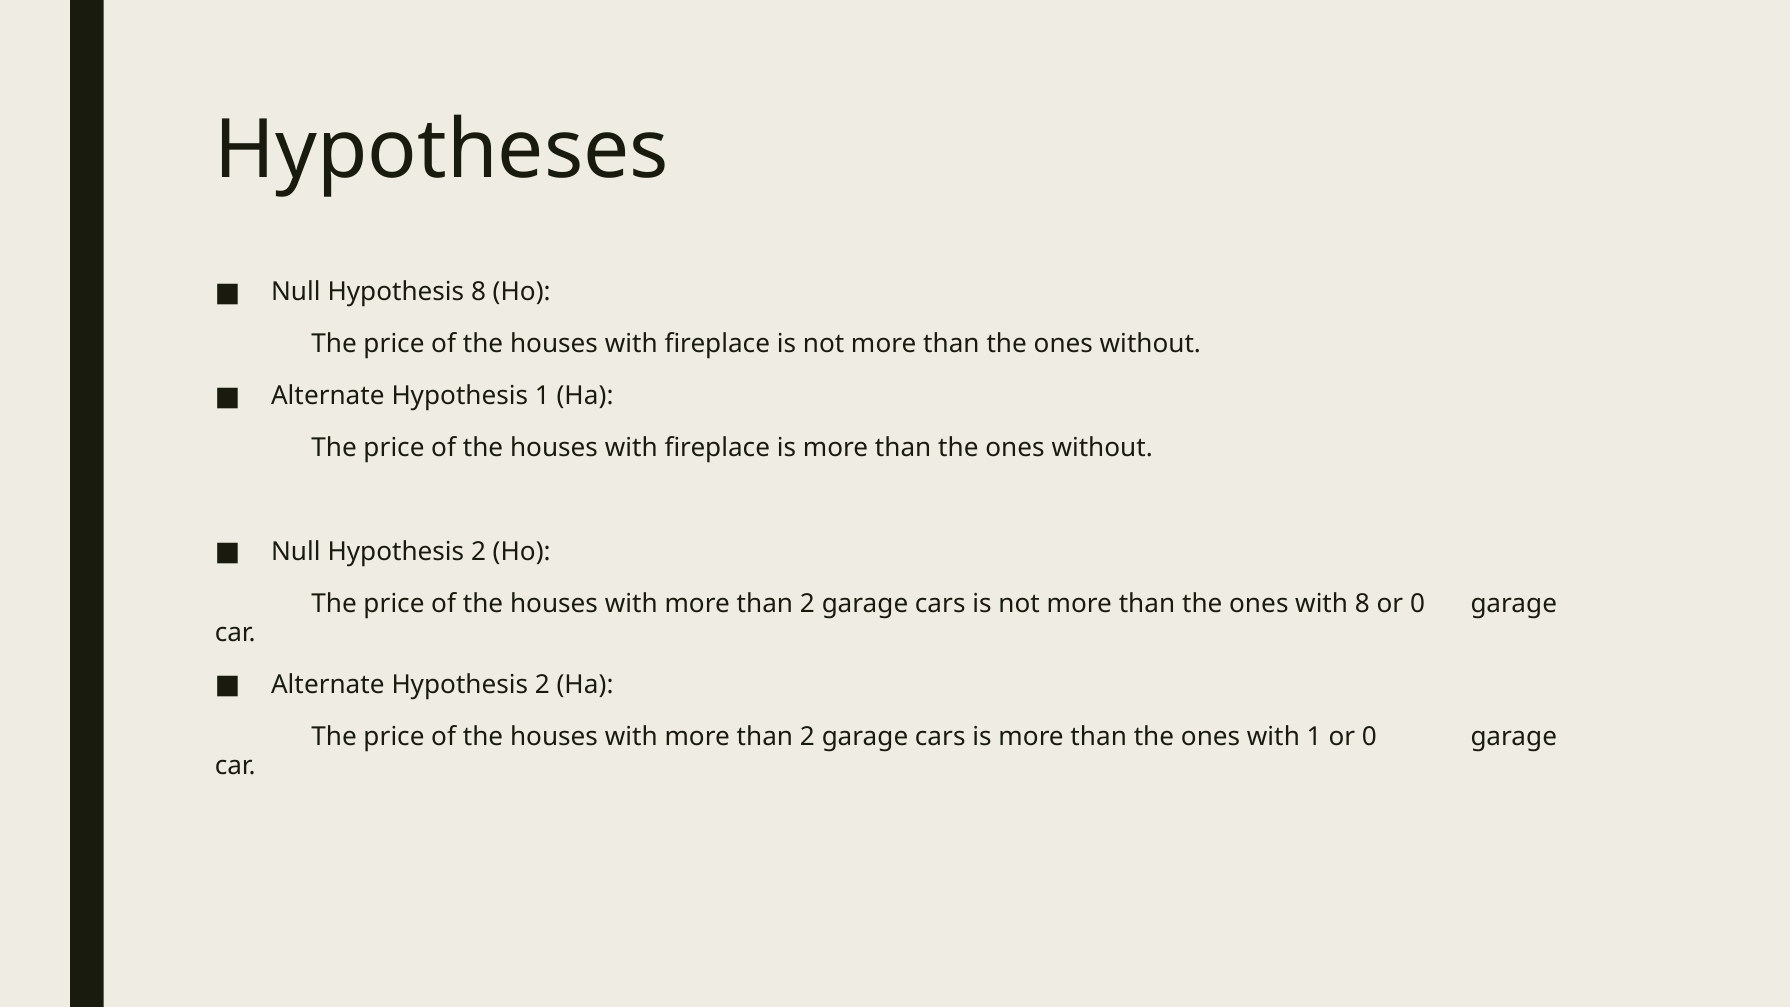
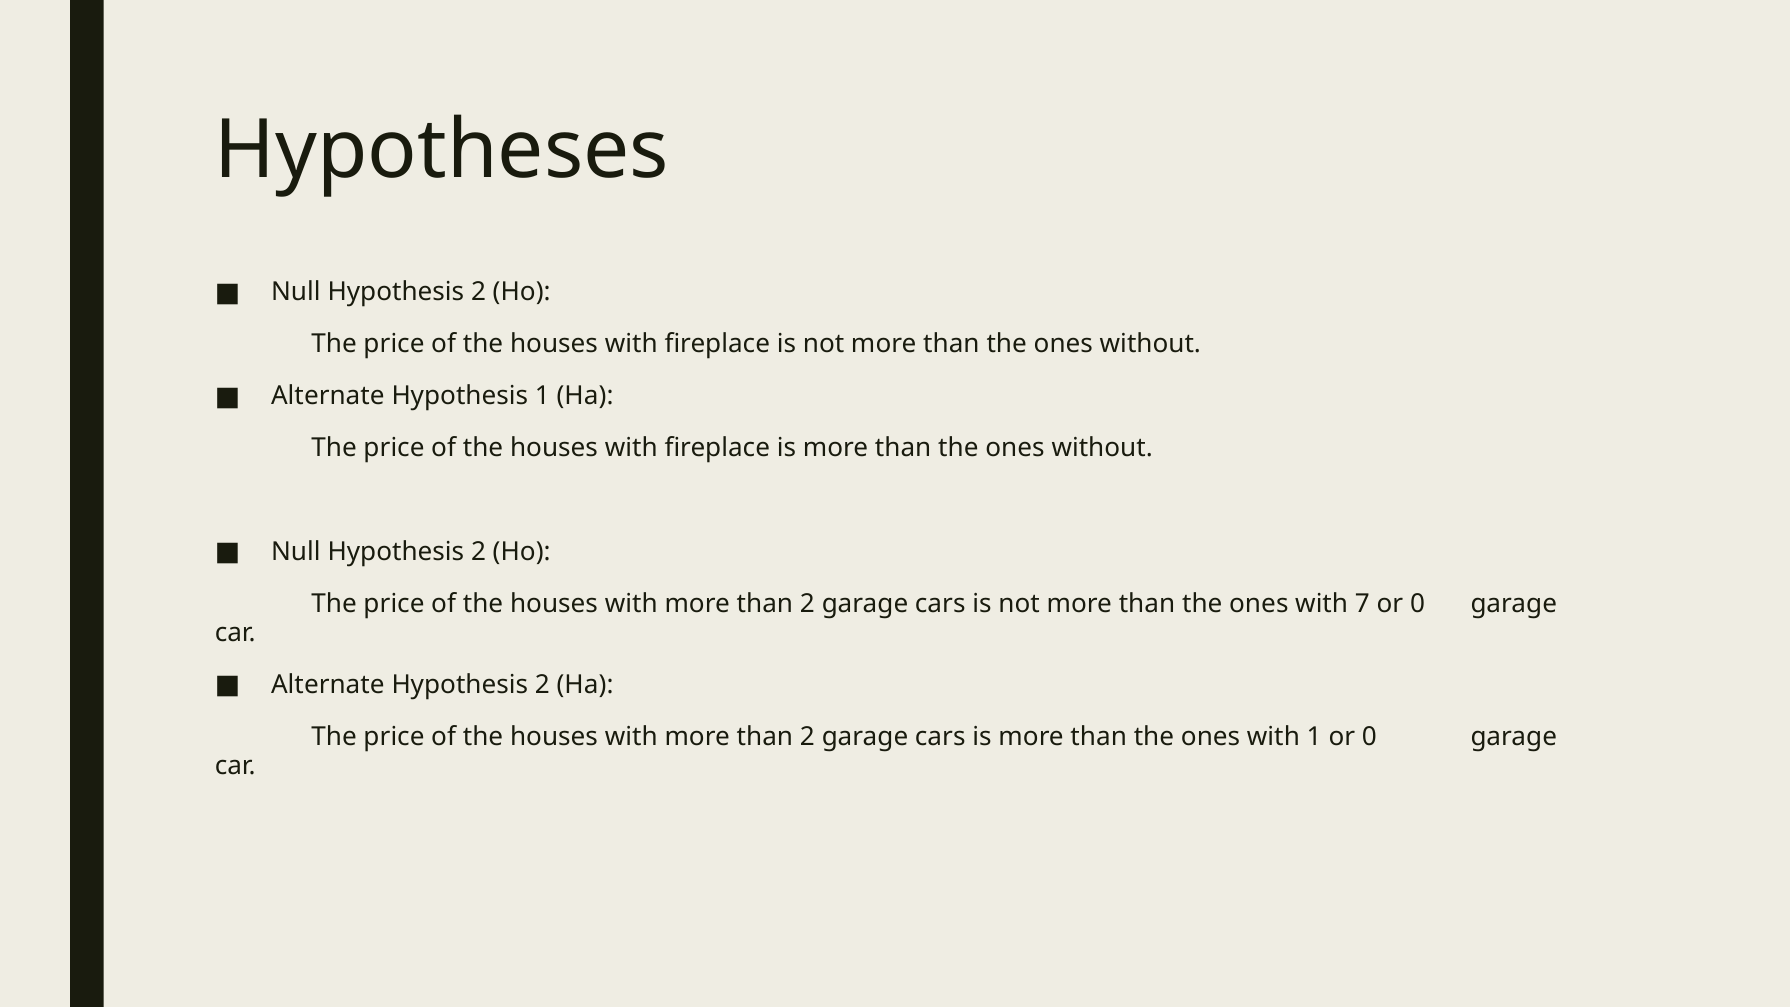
8: 8 -> 2 (479, 292)
with 8: 8 -> 7 (1362, 603)
